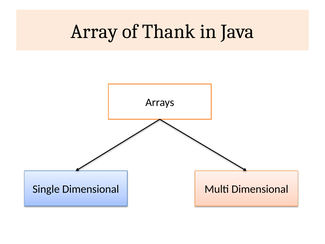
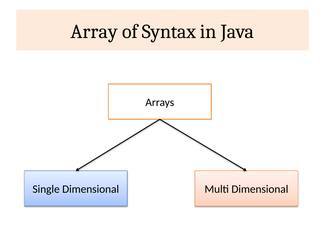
Thank: Thank -> Syntax (169, 31)
